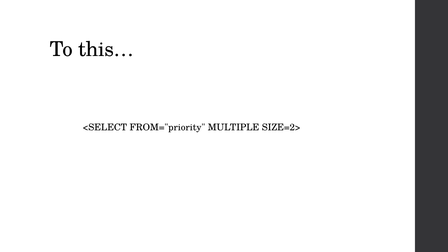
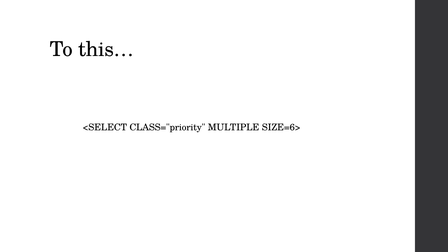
FROM="priority: FROM="priority -> CLASS="priority (167, 127)
SIZE=2>: SIZE=2> -> SIZE=6> (281, 127)
